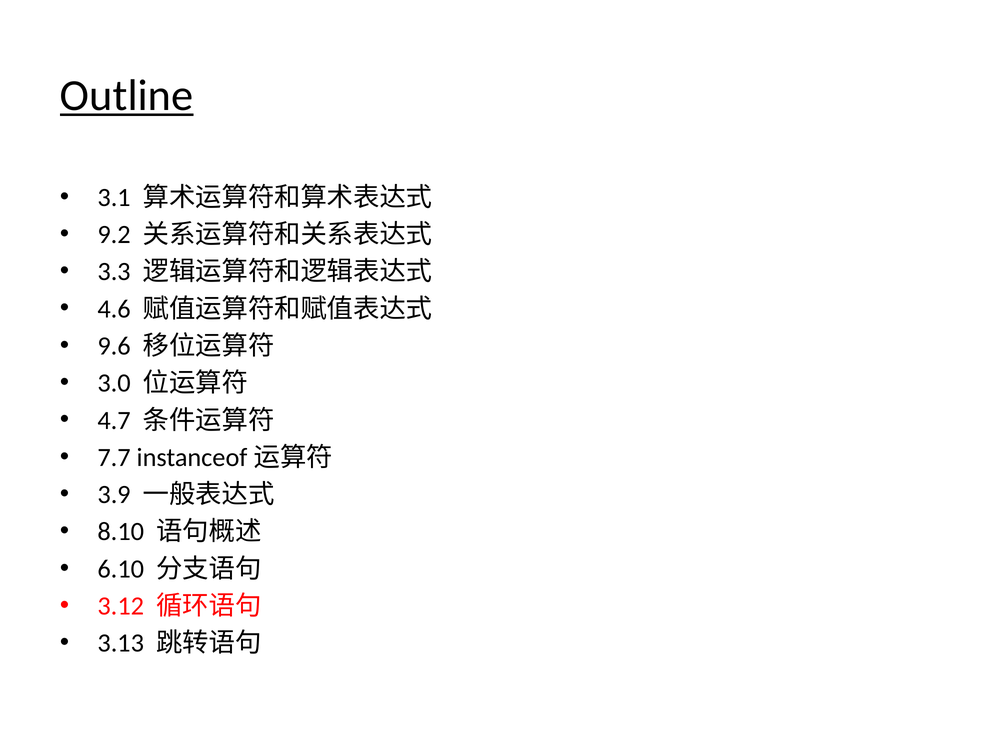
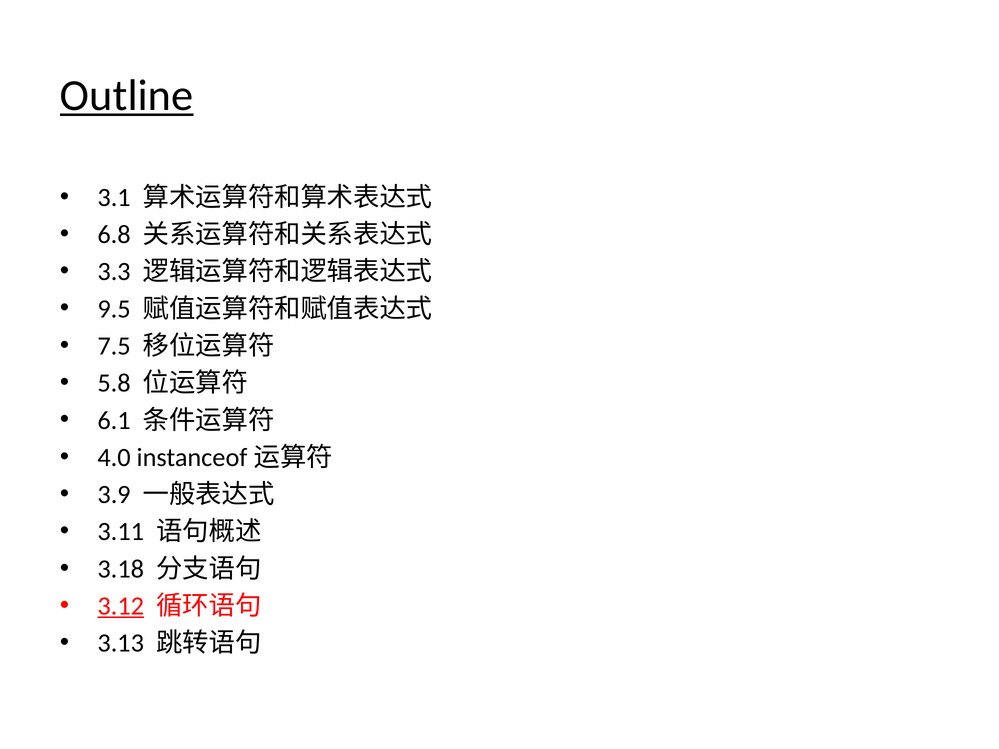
9.2: 9.2 -> 6.8 (114, 235)
4.6: 4.6 -> 9.5 (114, 309)
9.6: 9.6 -> 7.5 (114, 346)
3.0: 3.0 -> 5.8 (114, 383)
4.7: 4.7 -> 6.1 (114, 420)
7.7: 7.7 -> 4.0 (114, 458)
8.10: 8.10 -> 3.11 (121, 532)
6.10: 6.10 -> 3.18 (121, 569)
3.12 underline: none -> present (121, 606)
